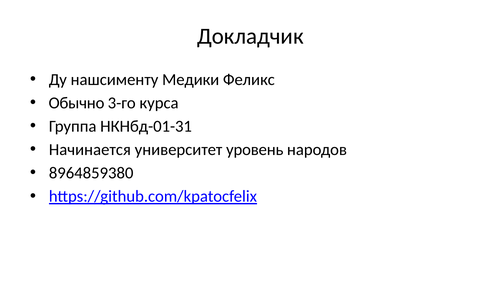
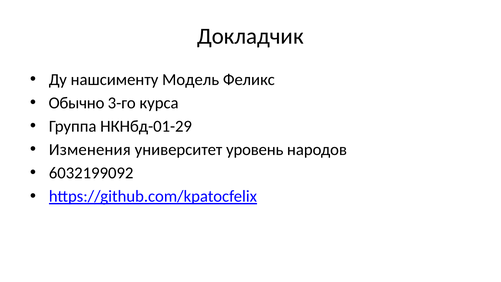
Медики: Медики -> Модель (191, 79)
НКНбд-01-31: НКНбд-01-31 -> НКНбд-01-29 (146, 126)
Начинается: Начинается -> Изменения (90, 150)
8964859380: 8964859380 -> 6032199092 (91, 173)
